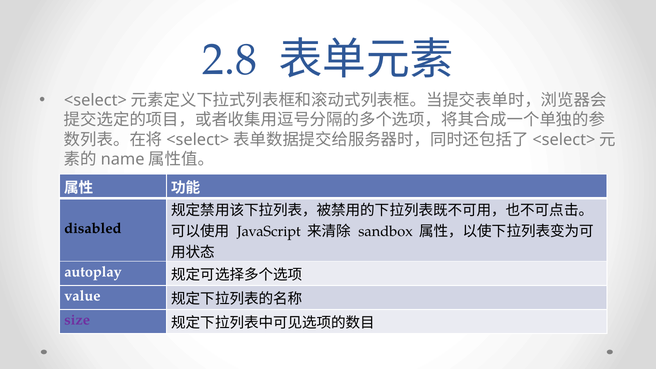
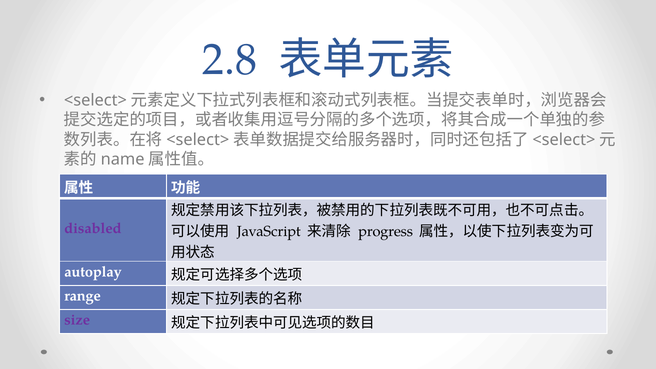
disabled colour: black -> purple (93, 228)
sandbox: sandbox -> progress (386, 231)
value: value -> range (83, 296)
